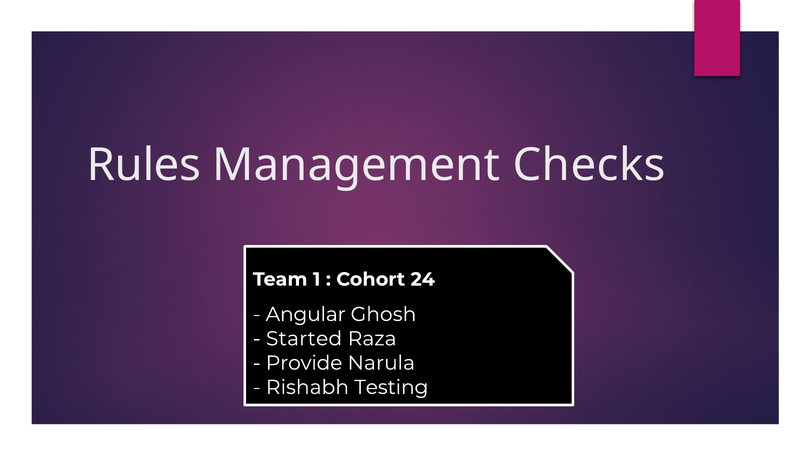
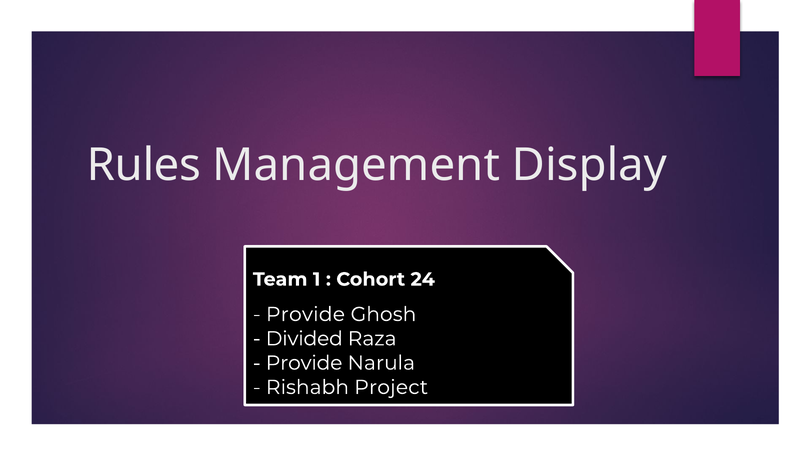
Checks: Checks -> Display (589, 165)
Angular: Angular -> Provide (305, 314)
Started: Started -> Divided (304, 339)
Testing: Testing -> Project (391, 387)
